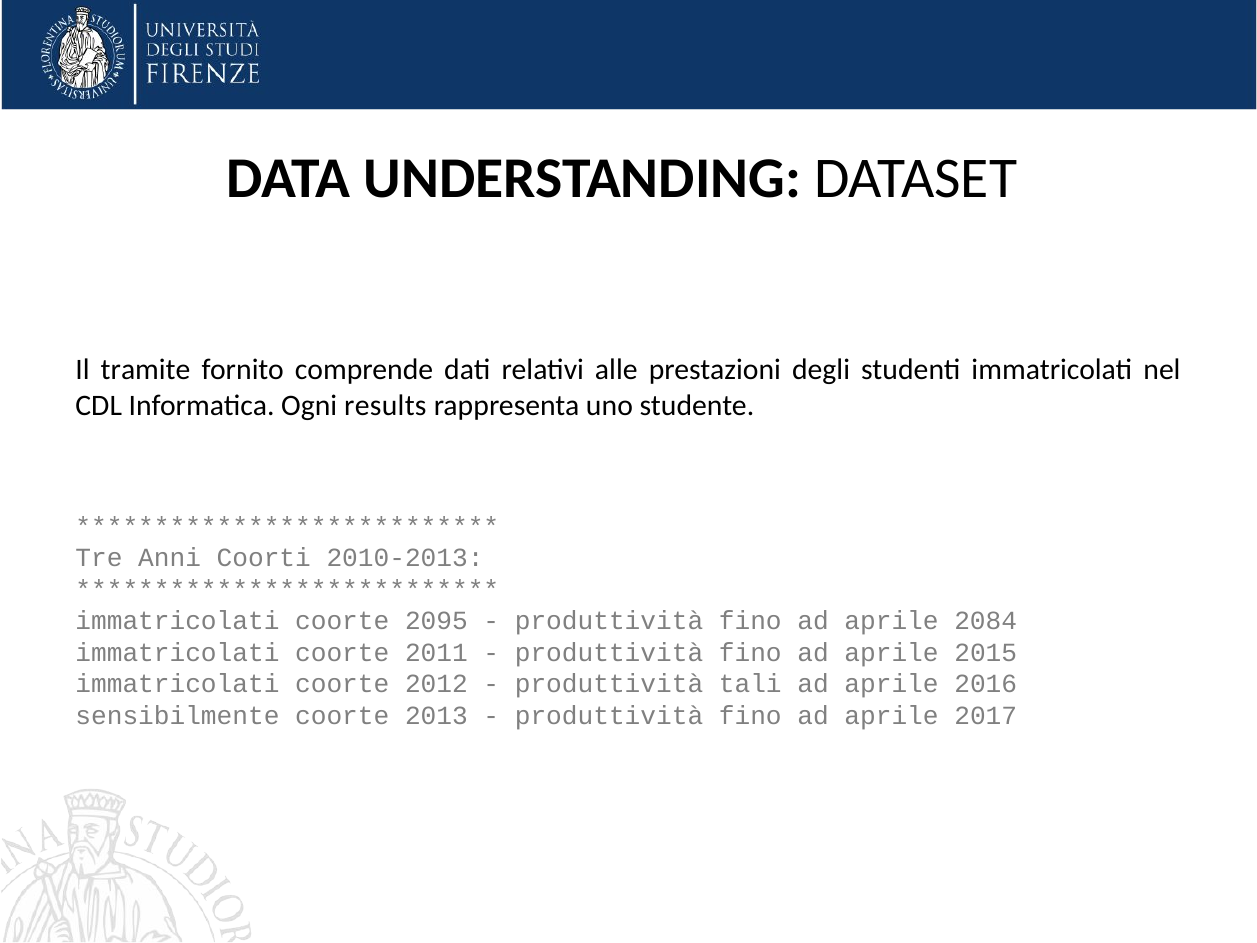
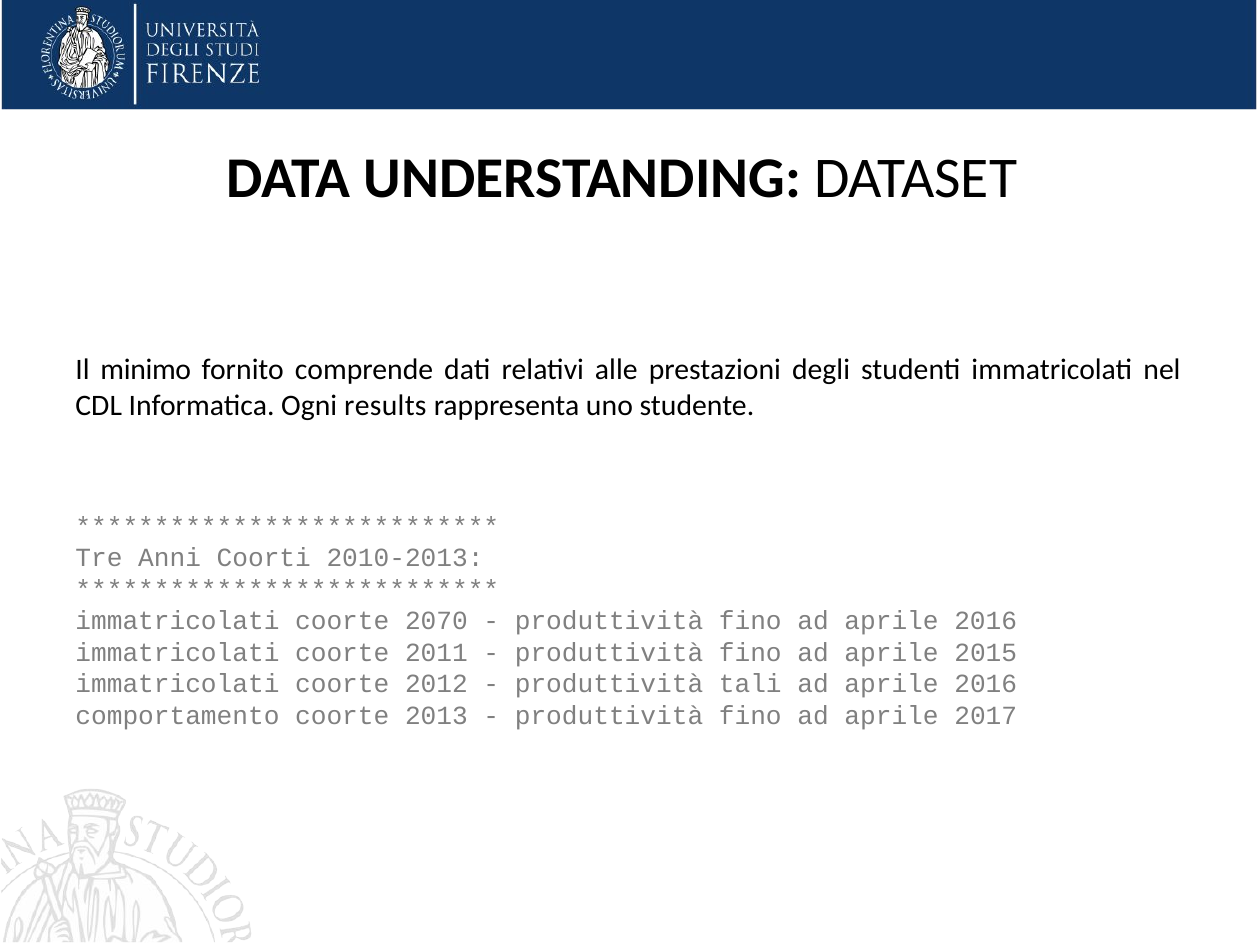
tramite: tramite -> minimo (146, 370)
2095: 2095 -> 2070 (436, 621)
fino ad aprile 2084: 2084 -> 2016 (986, 621)
sensibilmente: sensibilmente -> comportamento (177, 715)
